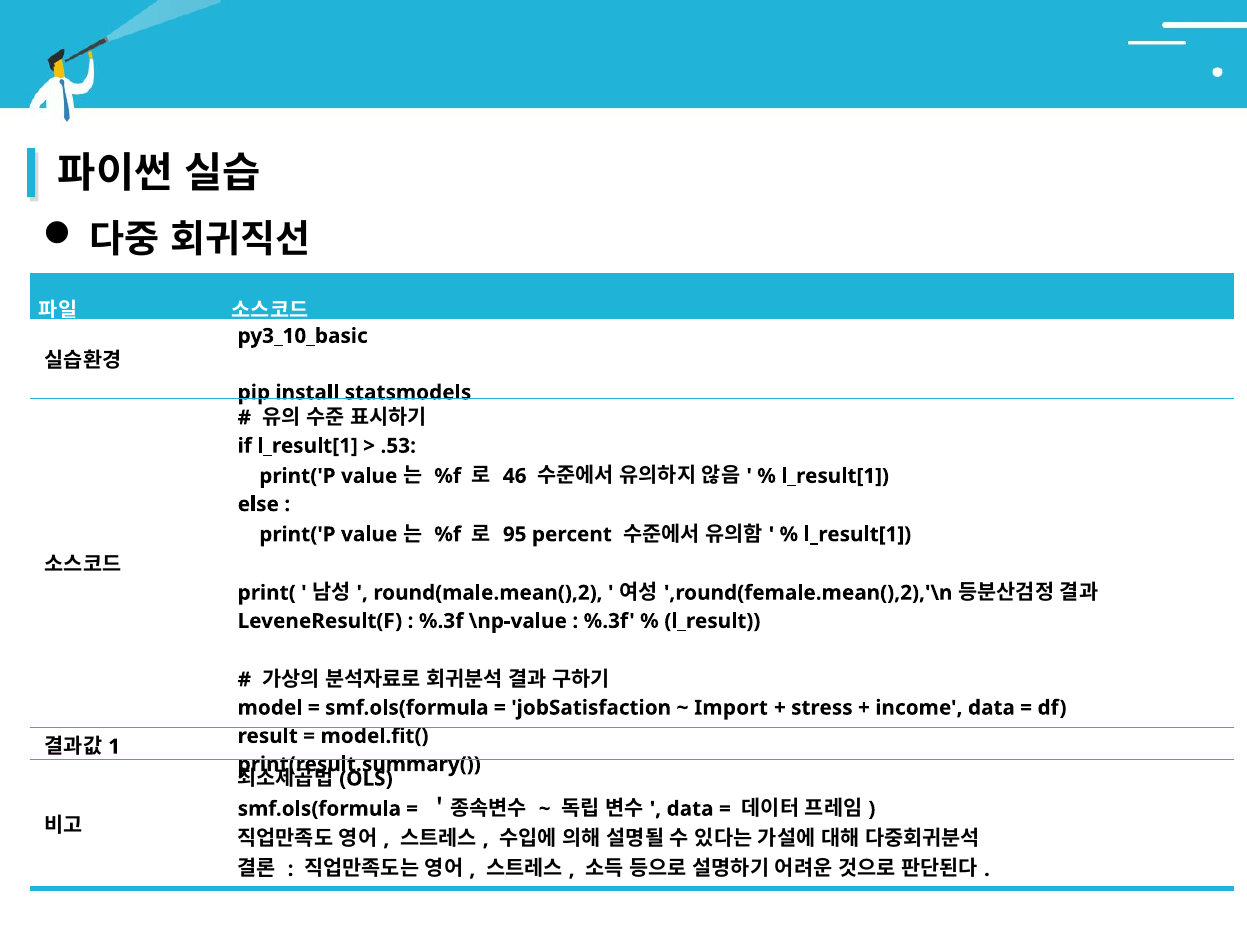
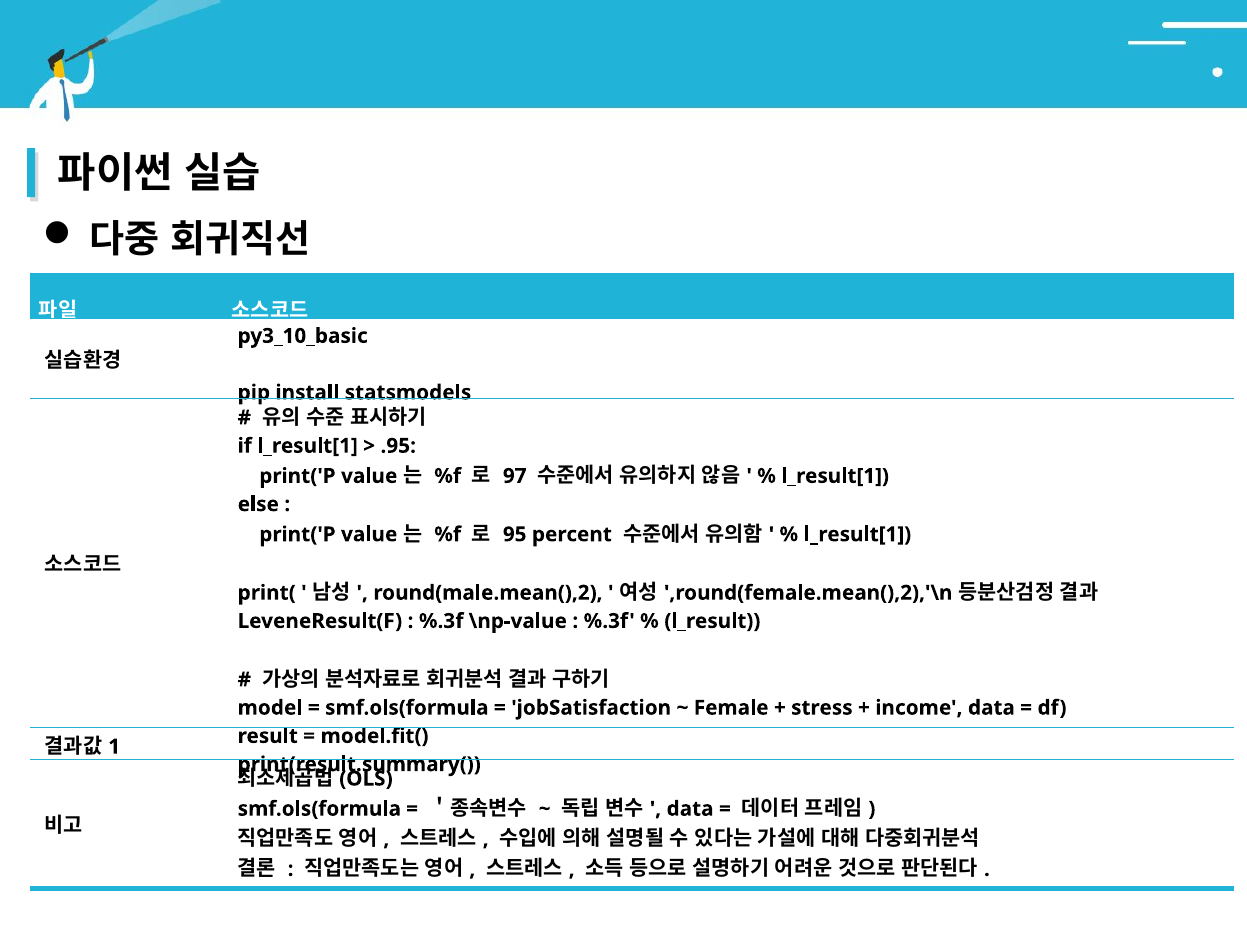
.53: .53 -> .95 (398, 446)
46: 46 -> 97 (515, 476)
Import: Import -> Female (731, 708)
